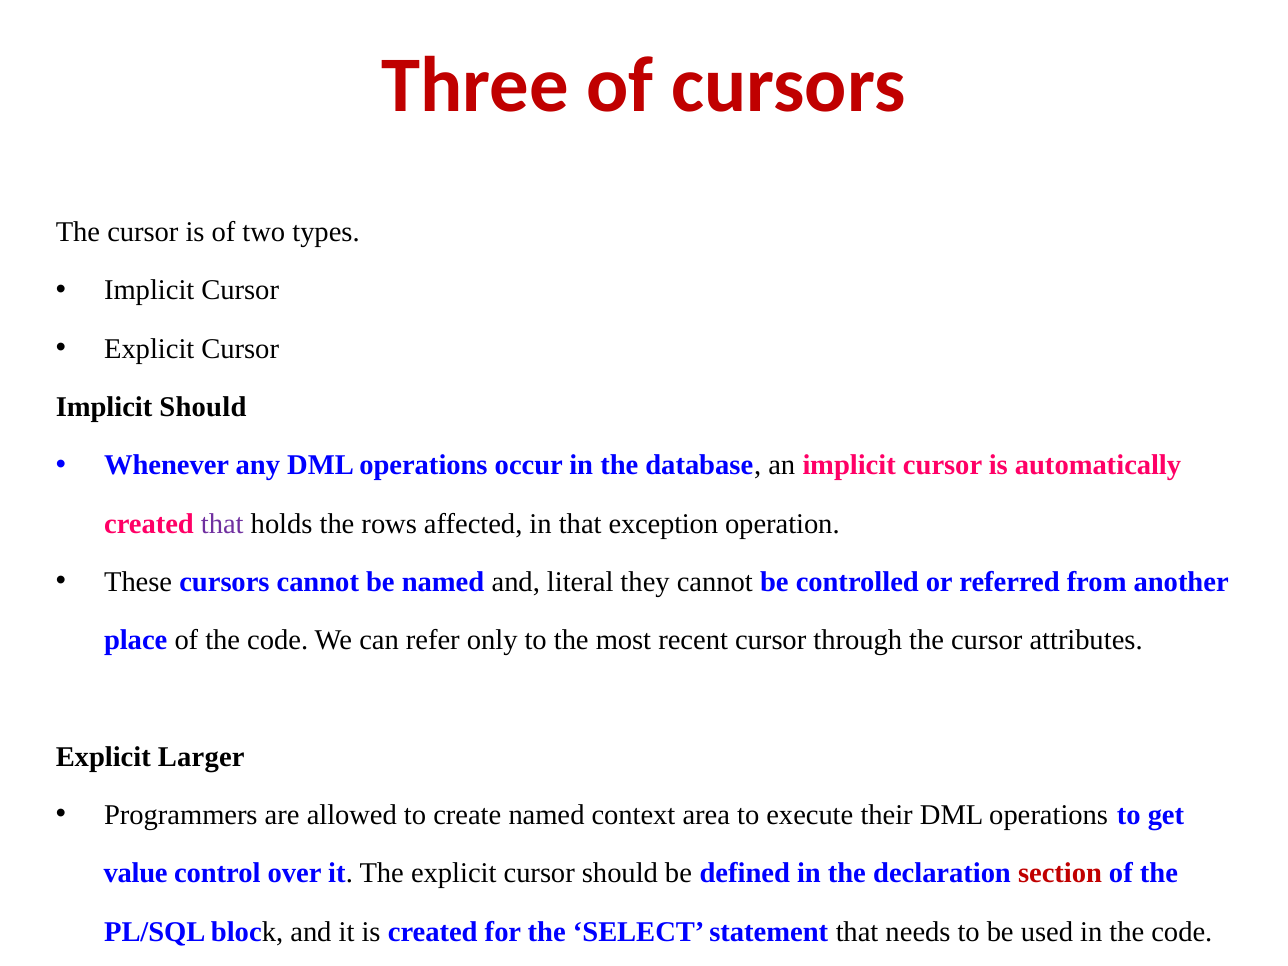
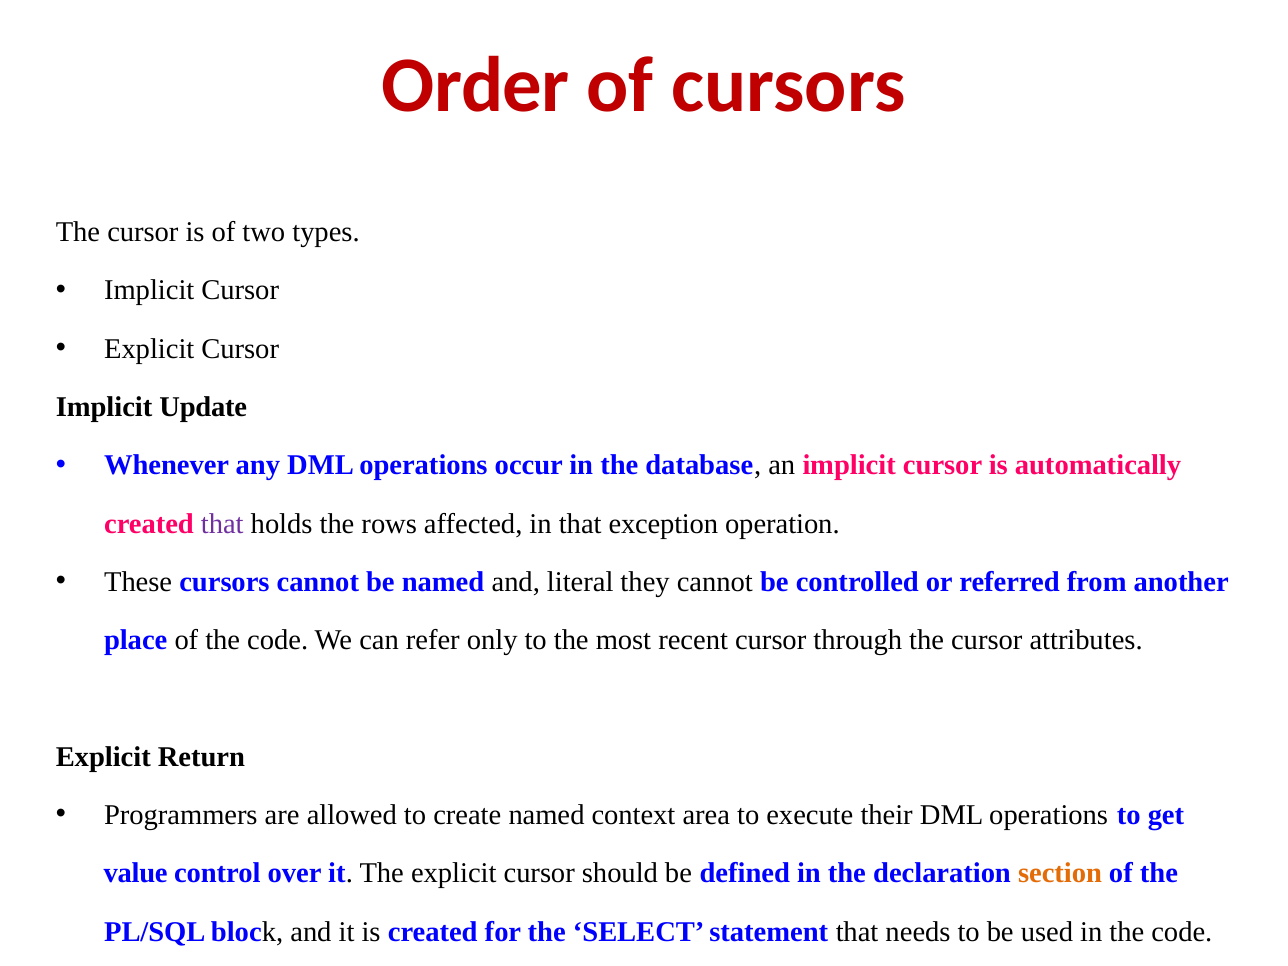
Three: Three -> Order (475, 86)
Implicit Should: Should -> Update (203, 407)
Larger: Larger -> Return (201, 757)
section colour: red -> orange (1060, 874)
